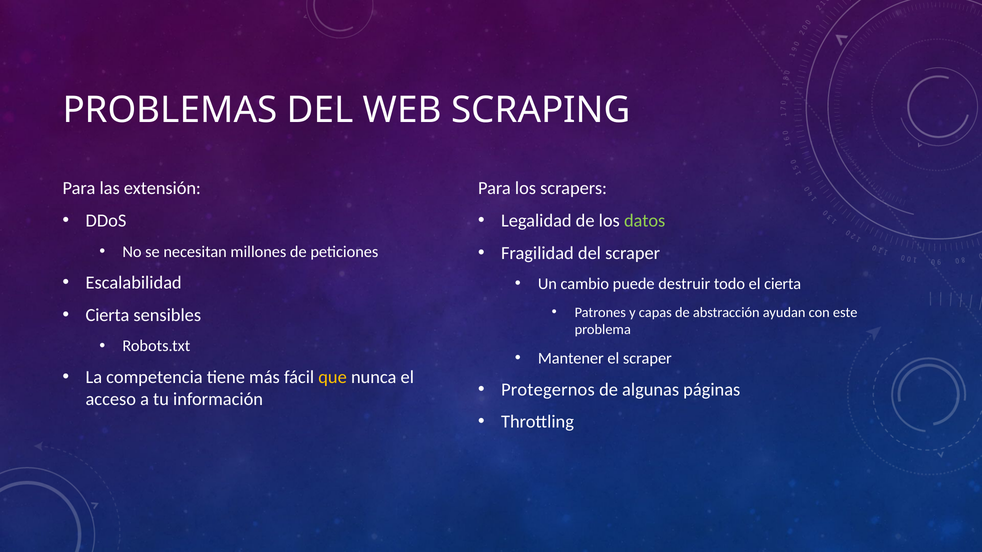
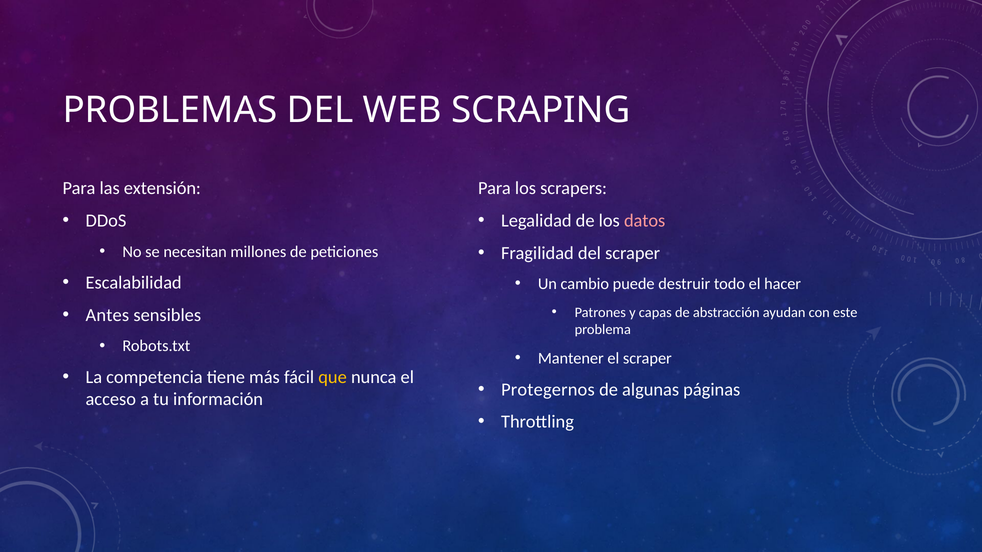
datos colour: light green -> pink (645, 221)
el cierta: cierta -> hacer (783, 284)
Cierta: Cierta -> Antes (107, 315)
